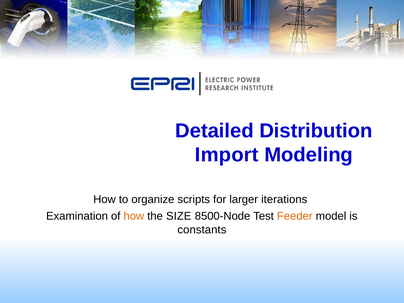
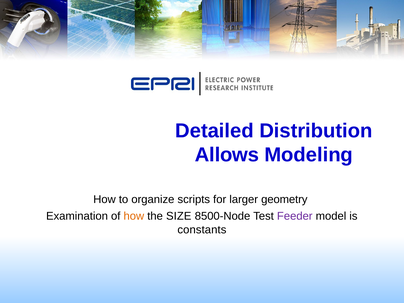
Import: Import -> Allows (227, 155)
iterations: iterations -> geometry (284, 199)
Feeder colour: orange -> purple (295, 216)
